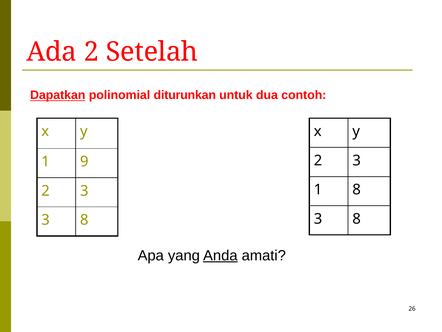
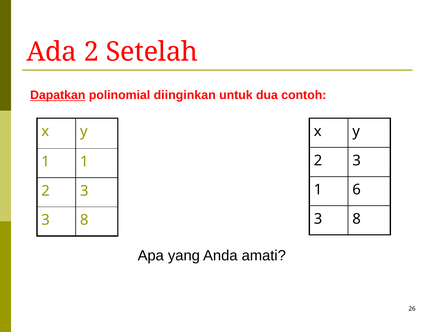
diturunkan: diturunkan -> diinginkan (185, 95)
1 9: 9 -> 1 (84, 161)
1 8: 8 -> 6 (357, 189)
Anda underline: present -> none (220, 255)
